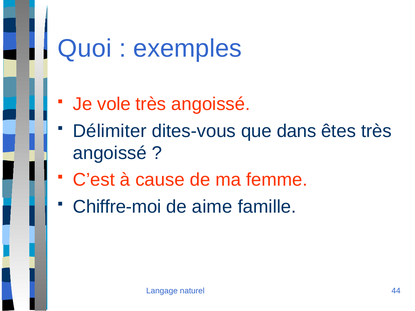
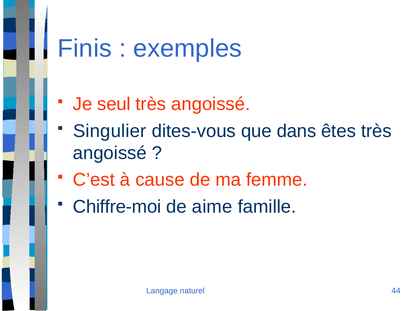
Quoi: Quoi -> Finis (85, 48)
vole: vole -> seul (114, 104)
Délimiter: Délimiter -> Singulier (110, 131)
